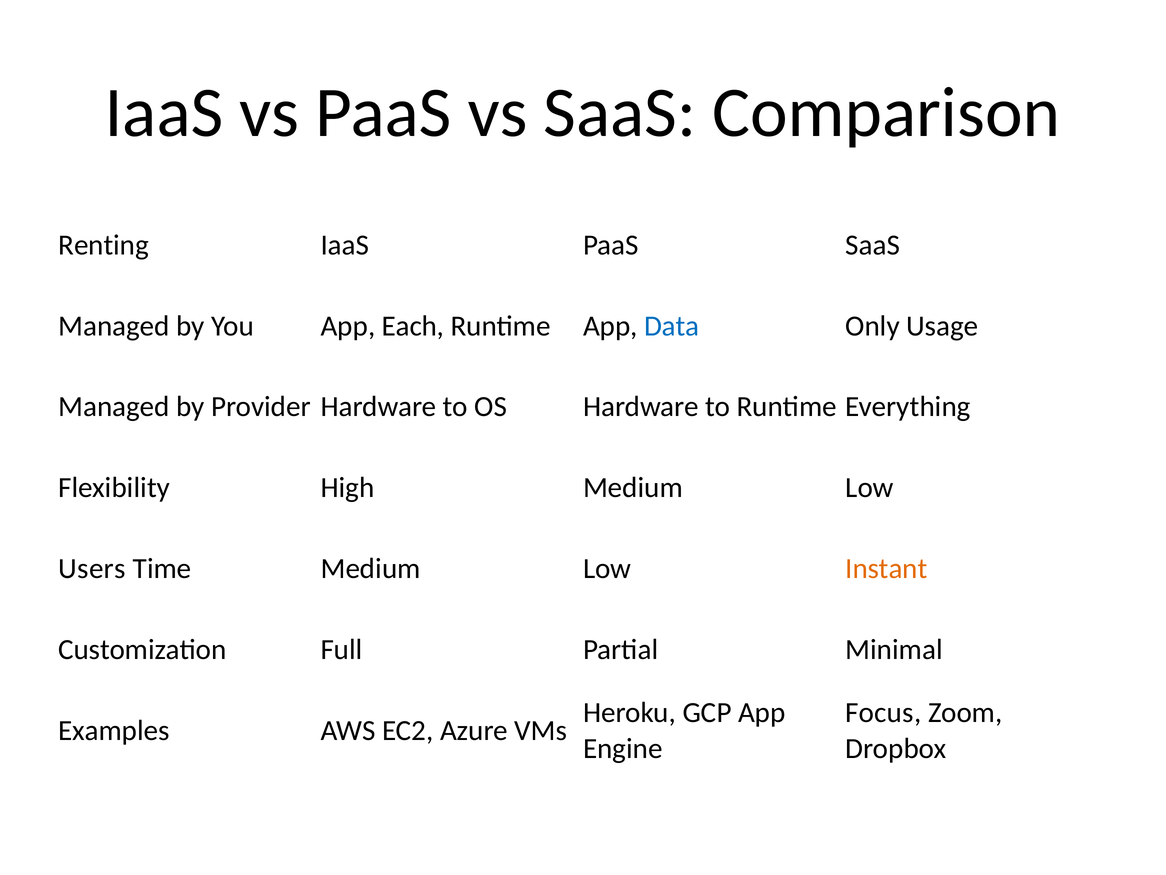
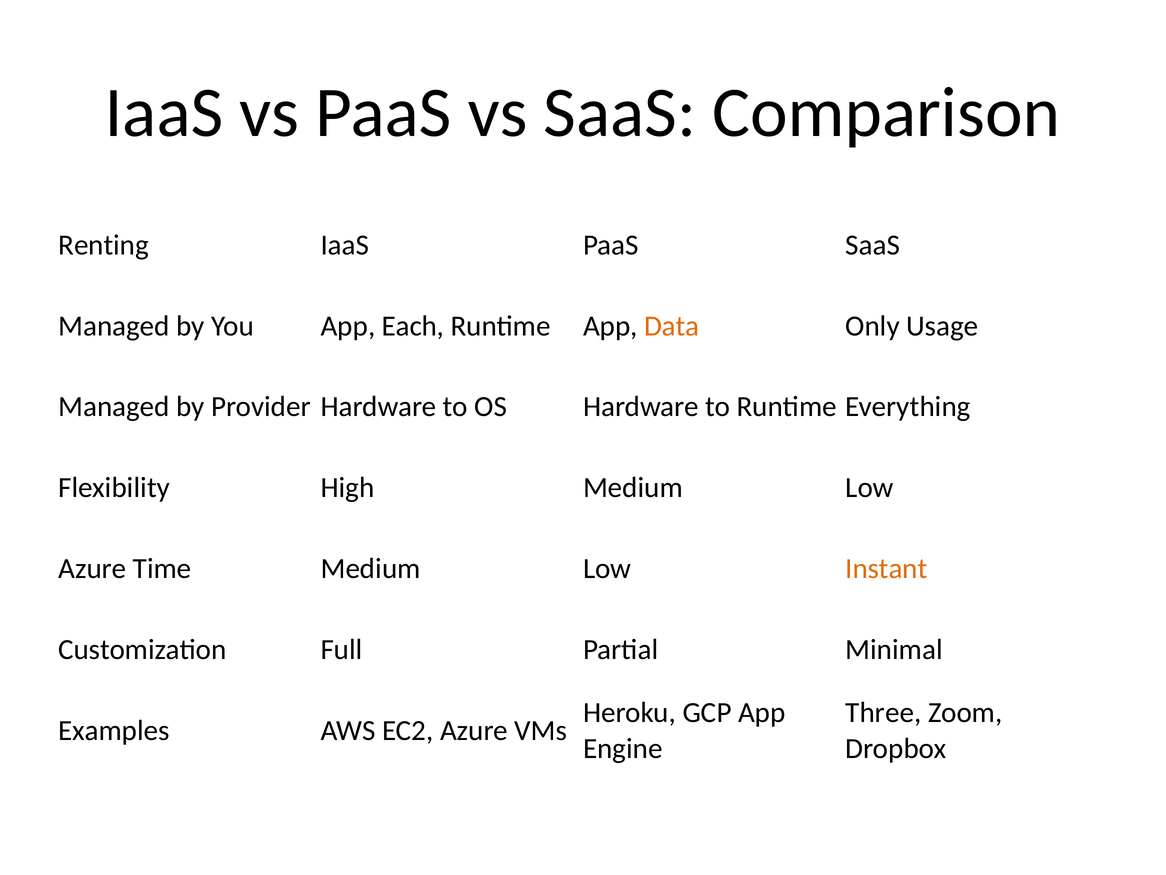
Data colour: blue -> orange (672, 326)
Users: Users -> Azure (92, 568)
Focus: Focus -> Three (883, 712)
